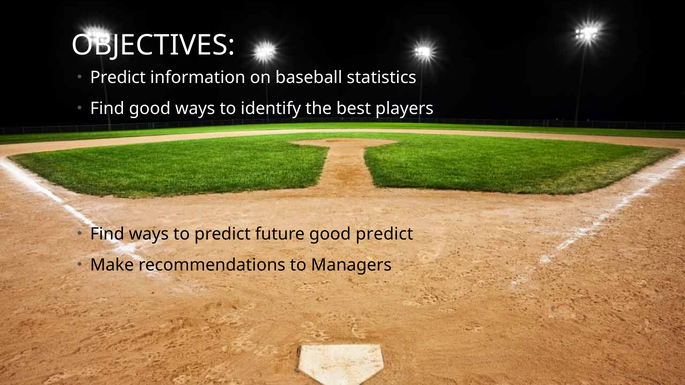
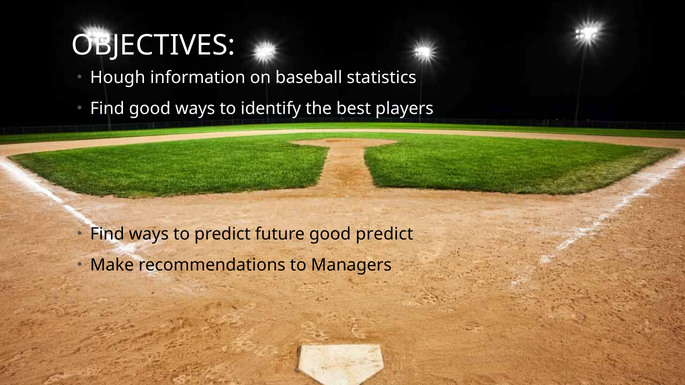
Predict: Predict -> Hough (118, 77)
